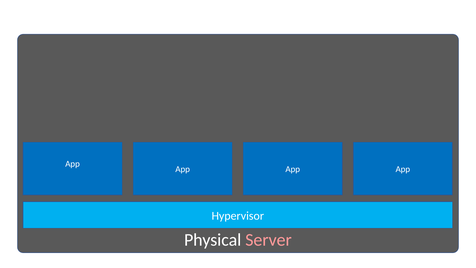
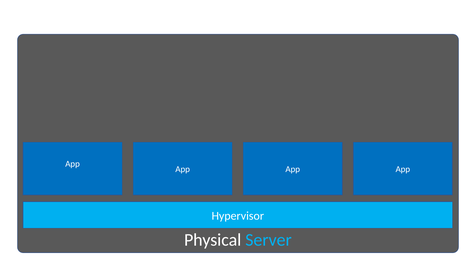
Server colour: pink -> light blue (269, 240)
